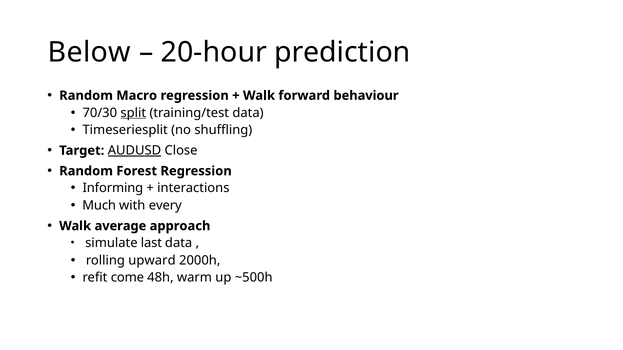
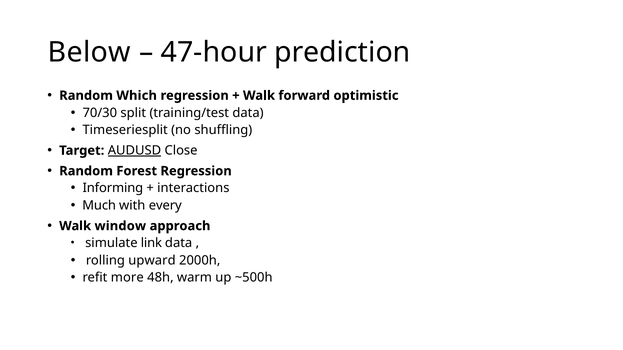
20-hour: 20-hour -> 47-hour (214, 52)
Macro: Macro -> Which (137, 96)
behaviour: behaviour -> optimistic (366, 96)
split underline: present -> none (133, 113)
average: average -> window (120, 226)
last: last -> link (151, 243)
come: come -> more (127, 278)
